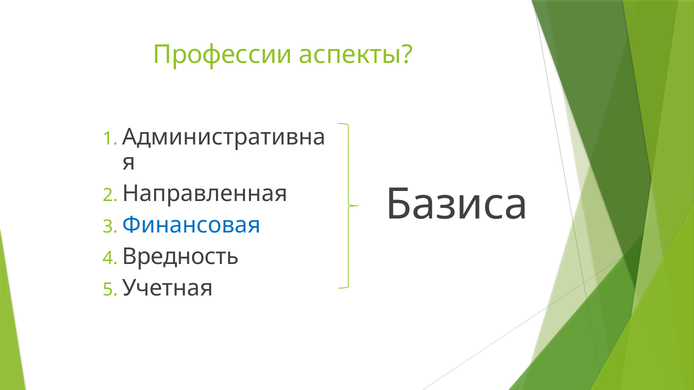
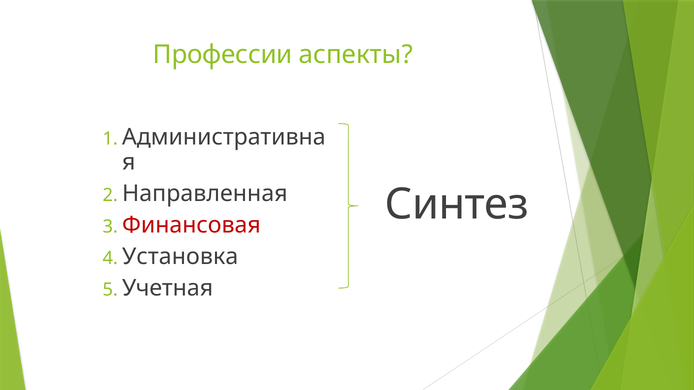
Базиса: Базиса -> Синтез (457, 205)
Финансовая colour: blue -> red (191, 225)
Вредность: Вредность -> Установка (180, 257)
